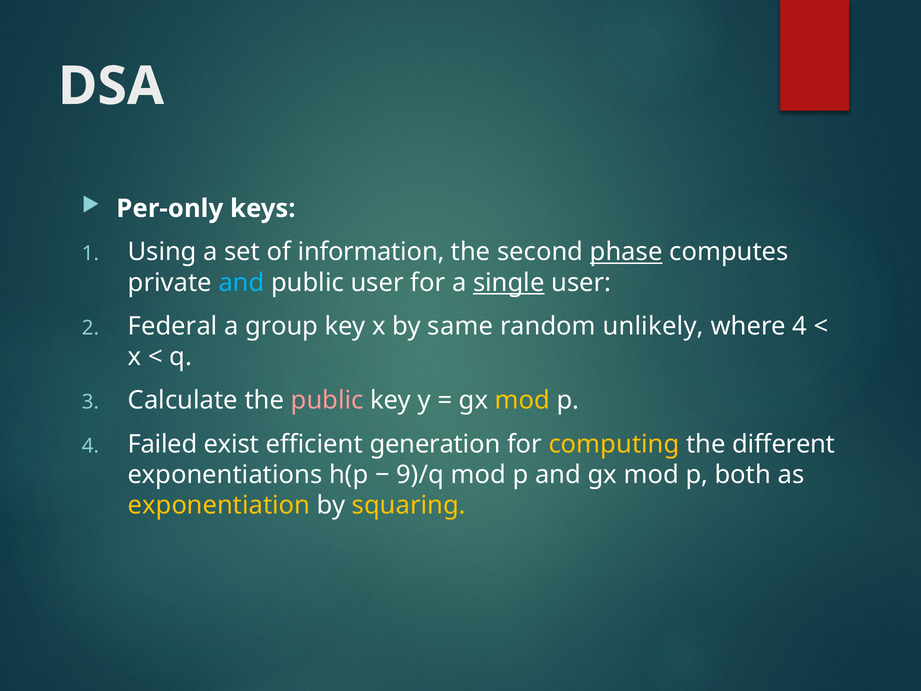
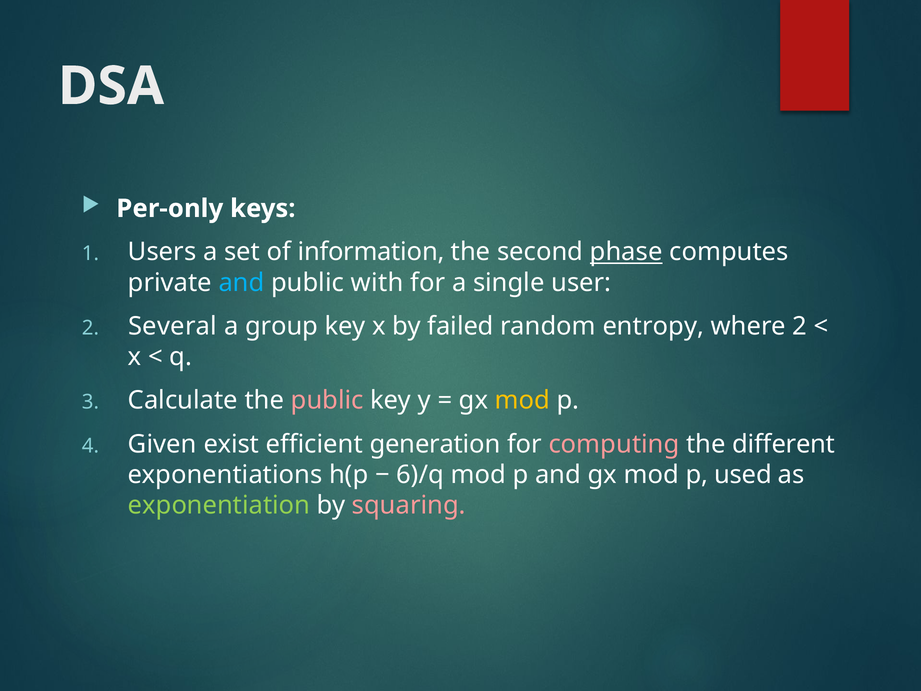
Using: Using -> Users (162, 252)
public user: user -> with (377, 283)
single underline: present -> none (509, 283)
Federal: Federal -> Several (173, 326)
same: same -> failed (461, 326)
unlikely: unlikely -> entropy (653, 326)
where 4: 4 -> 2 (800, 326)
Failed: Failed -> Given (162, 444)
computing colour: yellow -> pink (614, 444)
9)/q: 9)/q -> 6)/q (420, 475)
both: both -> used (743, 475)
exponentiation colour: yellow -> light green (219, 505)
squaring colour: yellow -> pink (409, 505)
